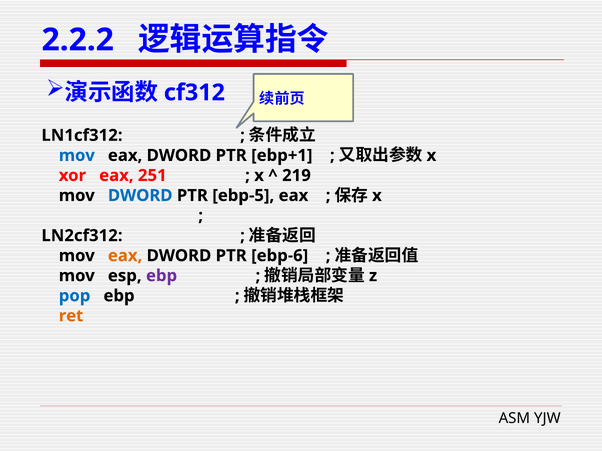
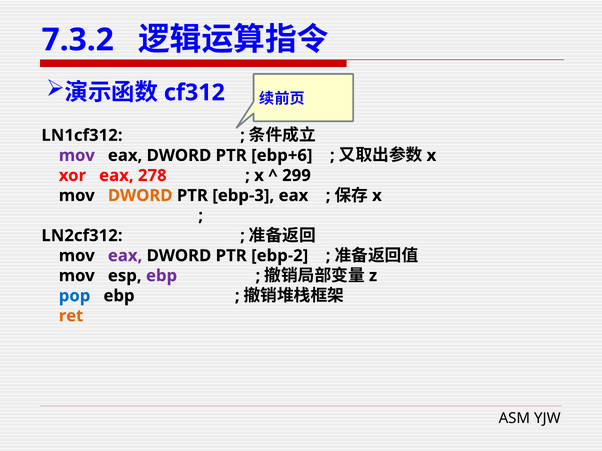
2.2.2: 2.2.2 -> 7.3.2 (78, 40)
mov colour: blue -> purple (77, 156)
ebp+1: ebp+1 -> ebp+6 (282, 156)
251: 251 -> 278 (152, 176)
219: 219 -> 299 (296, 176)
DWORD colour: blue -> orange (140, 196)
ebp-5: ebp-5 -> ebp-3 (243, 196)
eax colour: orange -> purple (125, 256)
ebp-6: ebp-6 -> ebp-2 (280, 256)
